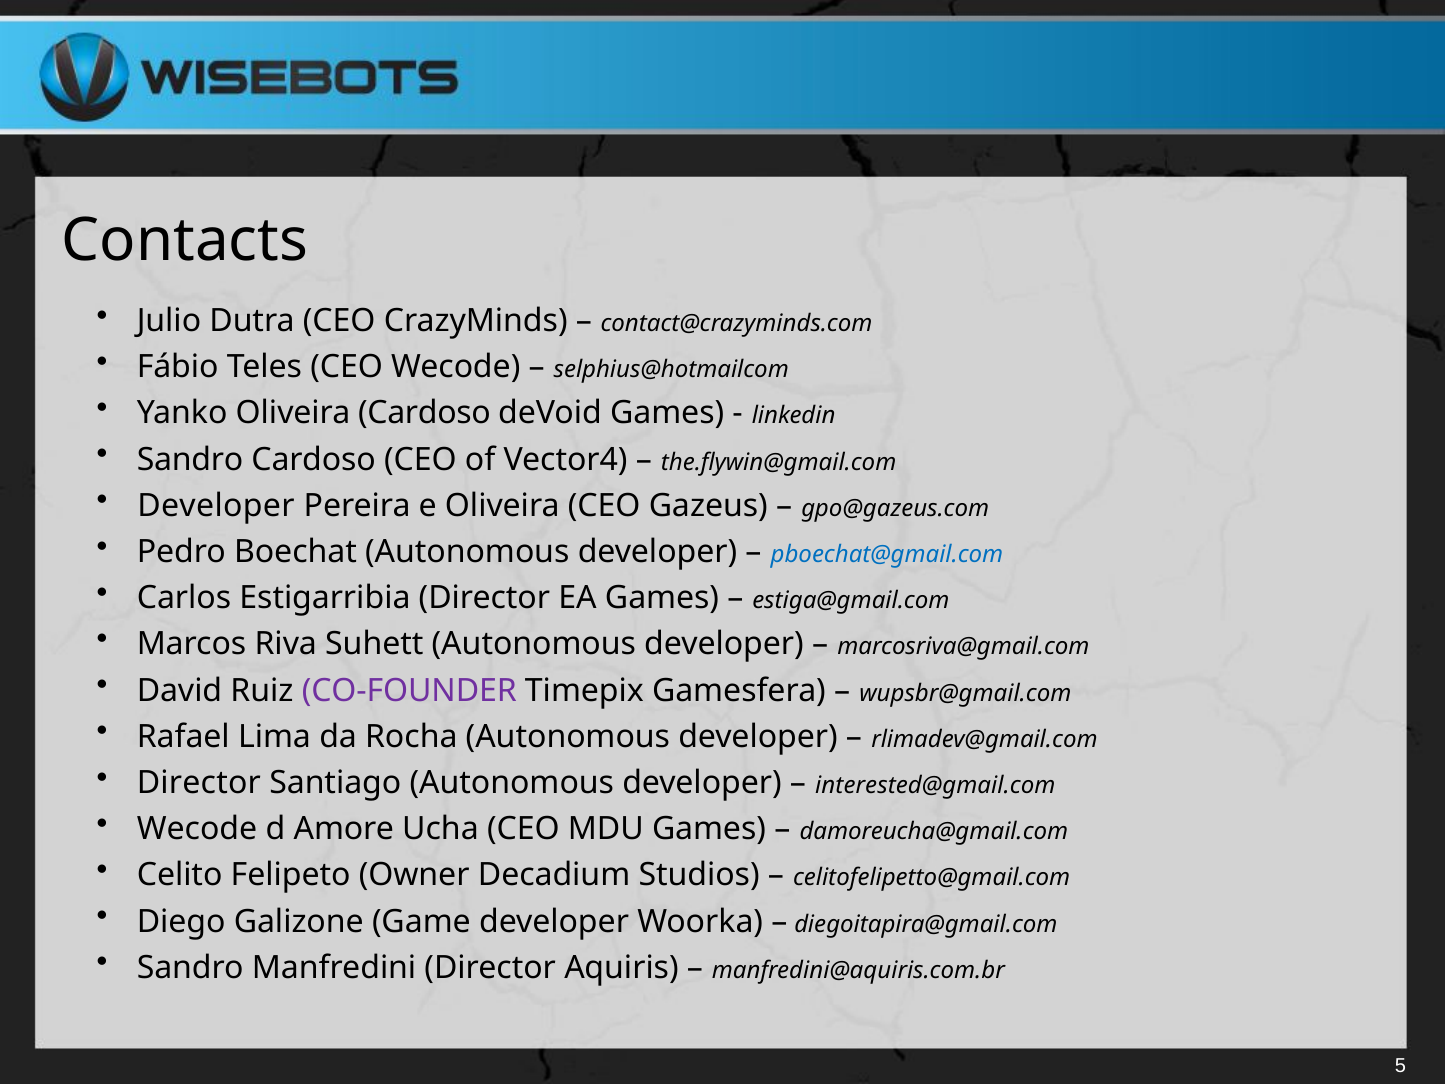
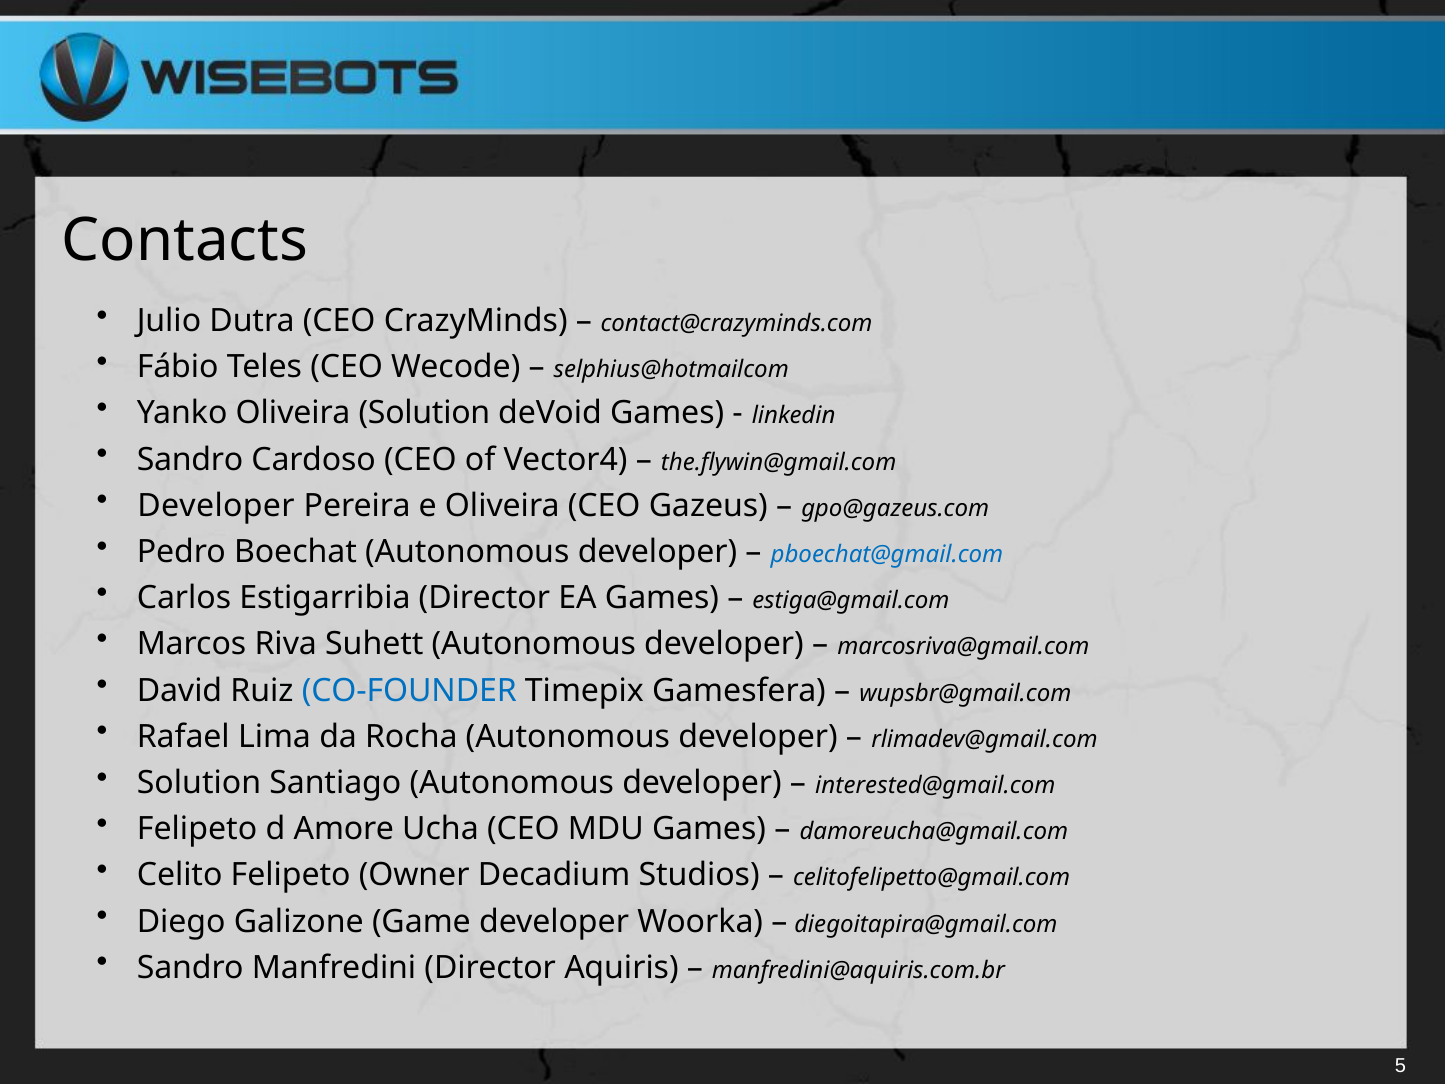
Oliveira Cardoso: Cardoso -> Solution (424, 413)
CO-FOUNDER colour: purple -> blue (409, 690)
Director: Director -> Solution (199, 783)
Wecode: Wecode -> Felipeto (197, 829)
